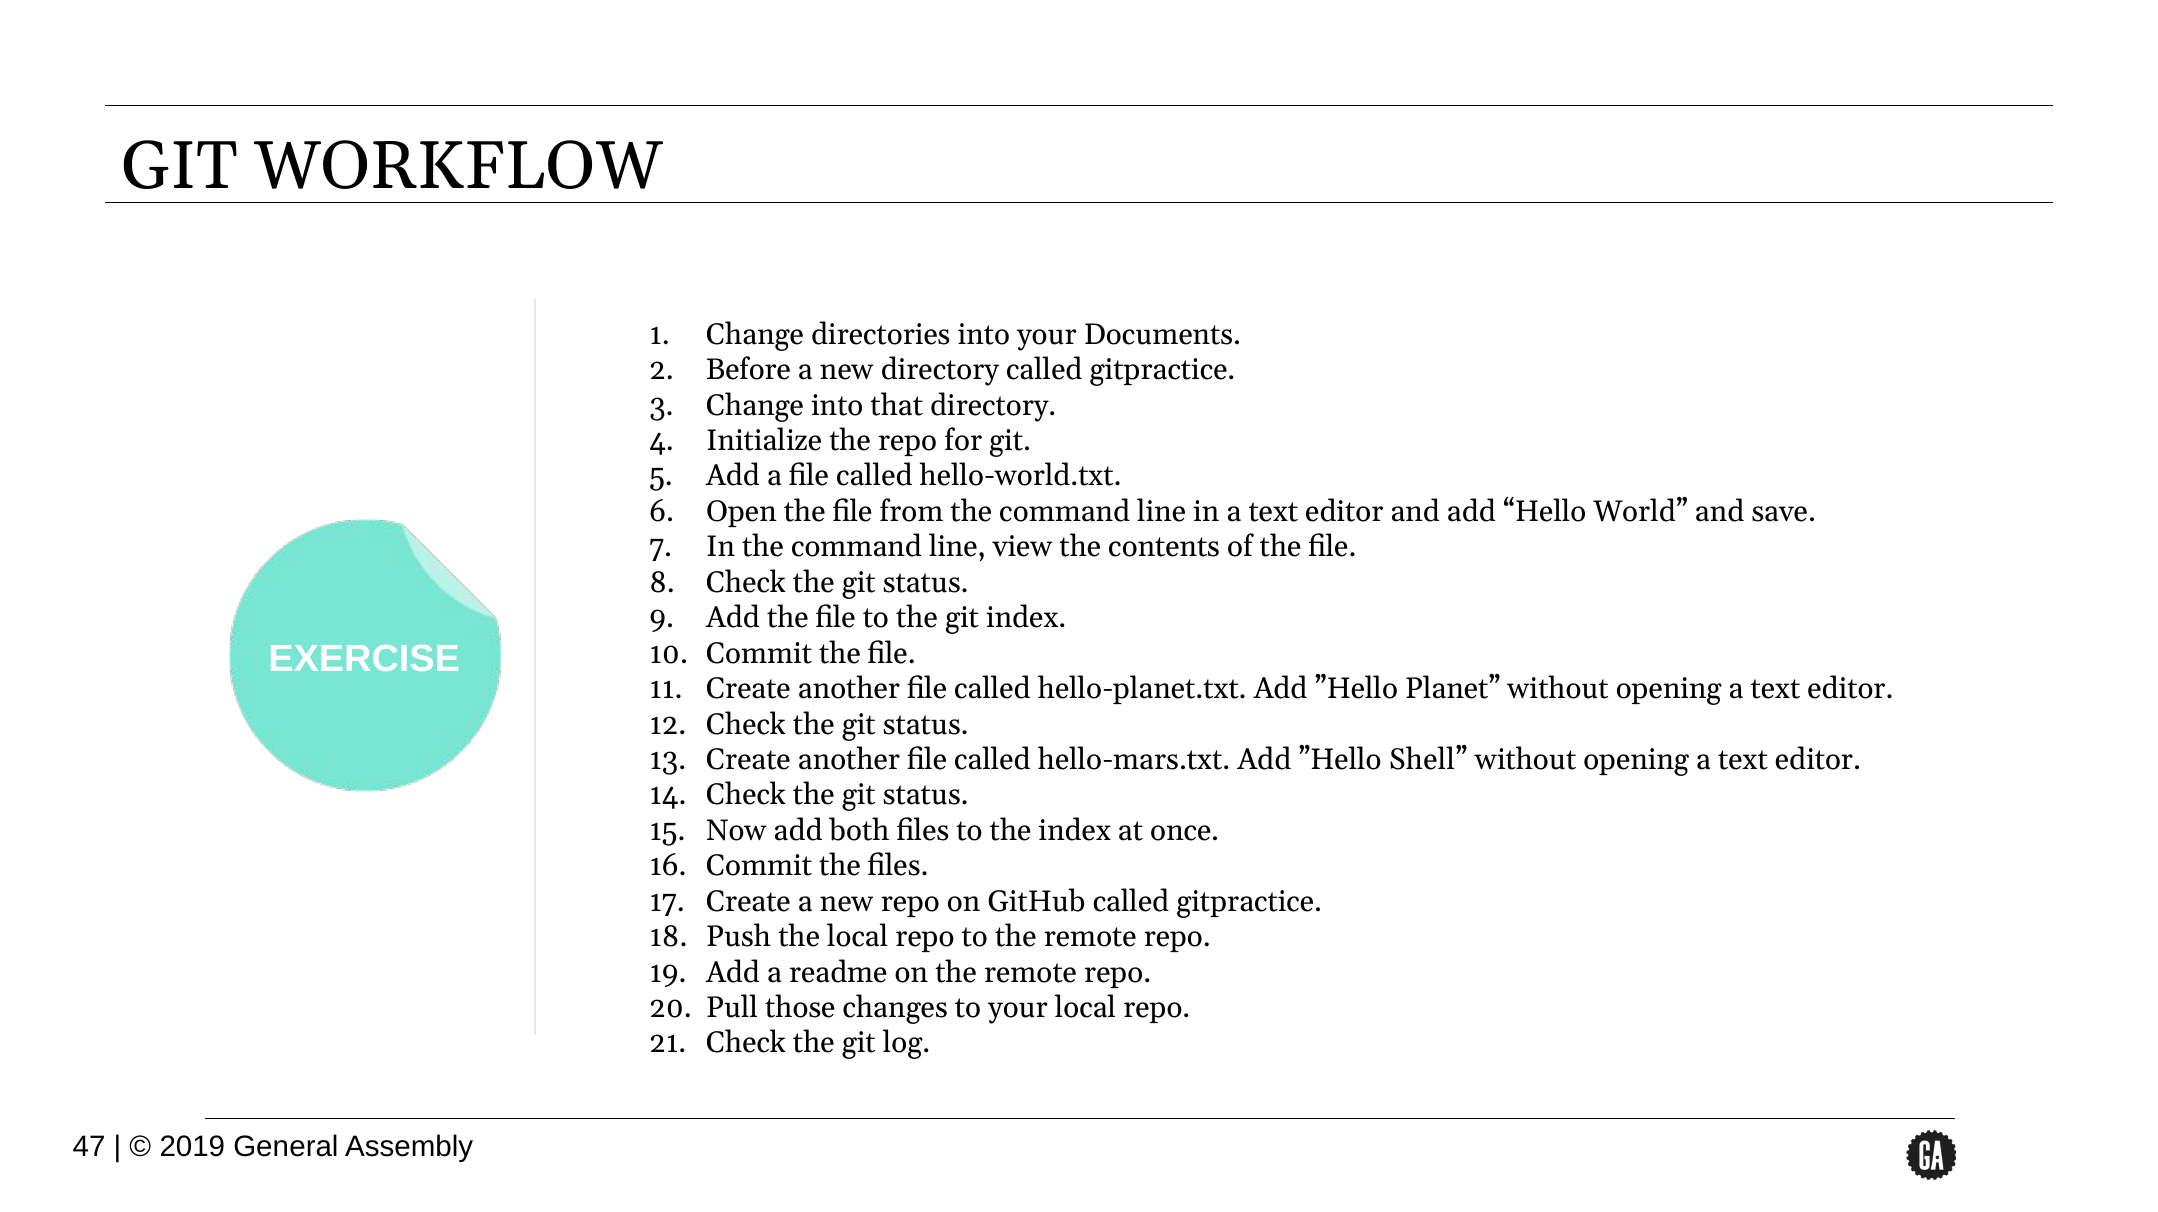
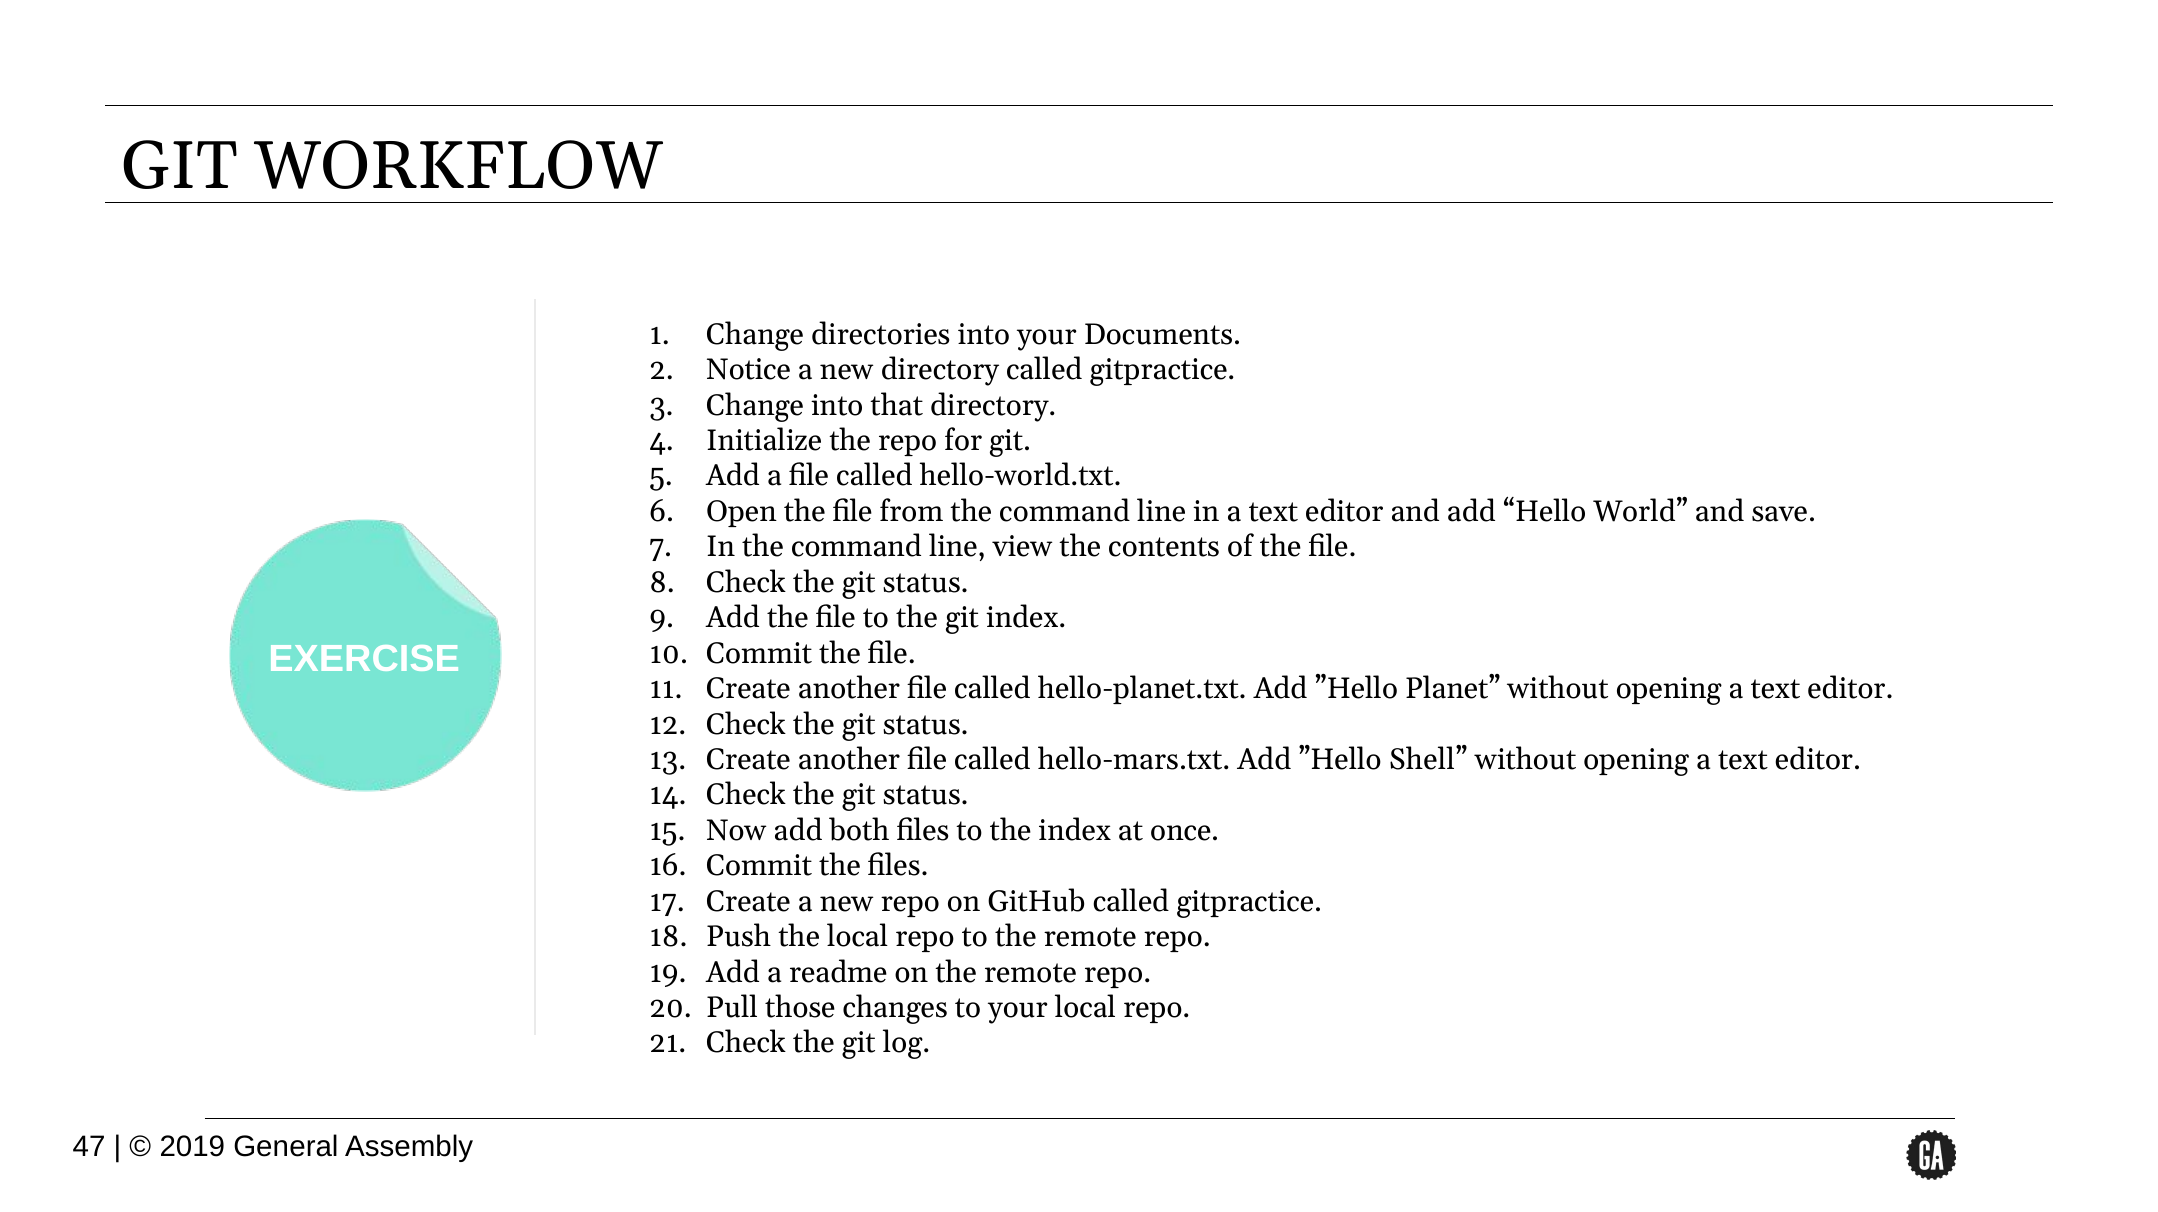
Before: Before -> Notice (749, 370)
